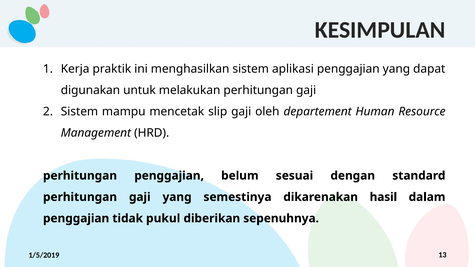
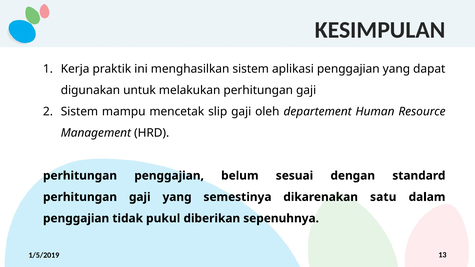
hasil: hasil -> satu (383, 197)
